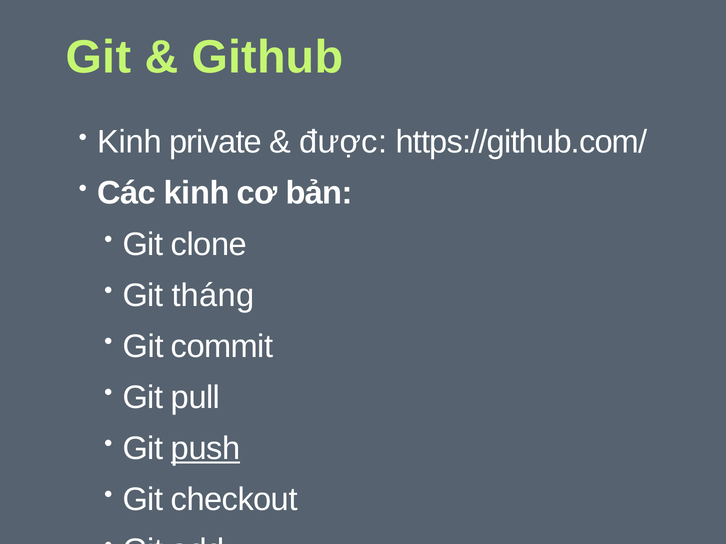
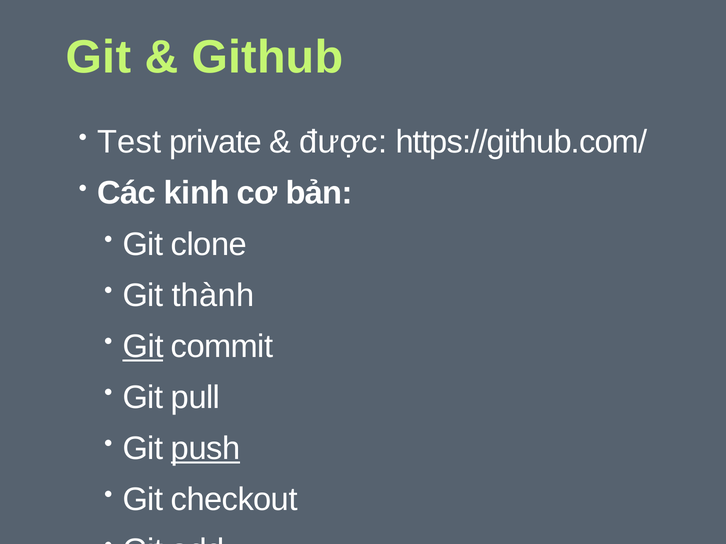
Kinh: Kinh -> Test (129, 142)
tháng: tháng -> thành (213, 296)
Git underline: none -> present (143, 347)
